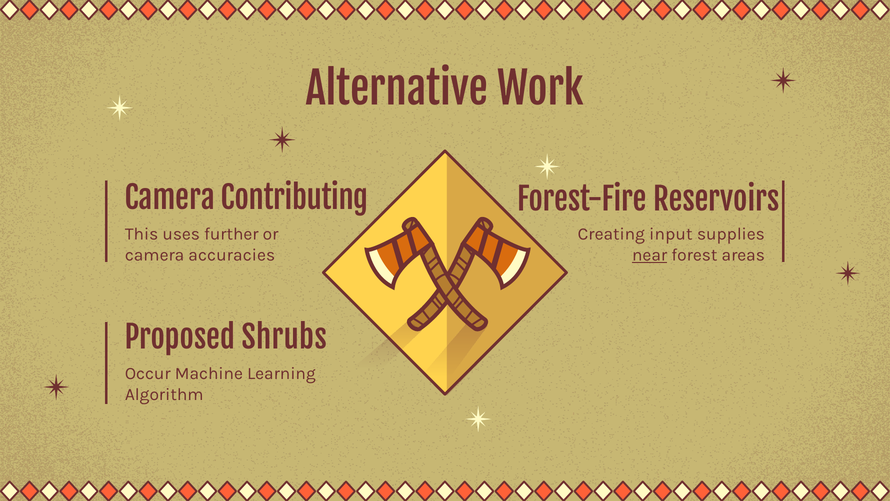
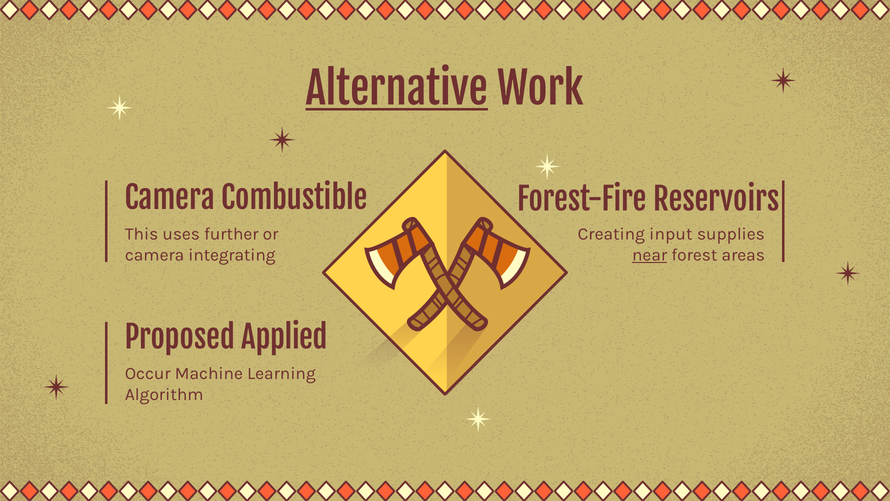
Alternative underline: none -> present (397, 90)
Contributing: Contributing -> Combustible (295, 199)
accuracies: accuracies -> integrating (232, 255)
Shrubs: Shrubs -> Applied (285, 339)
